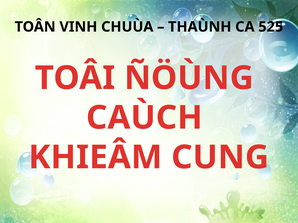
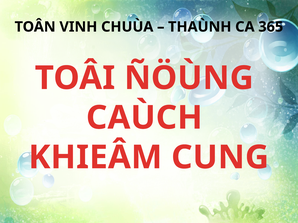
525: 525 -> 365 (271, 27)
